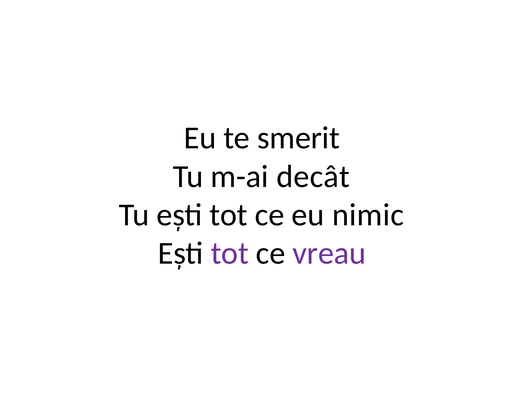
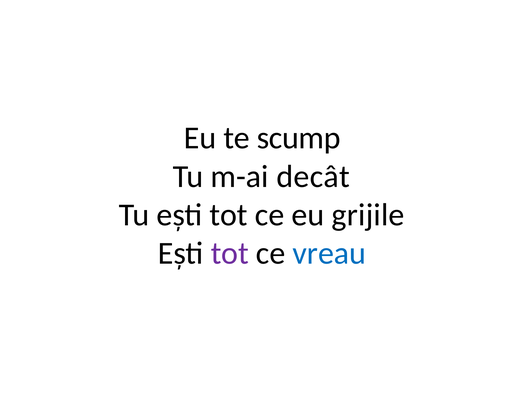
smerit: smerit -> scump (299, 138)
nimic: nimic -> grijile (368, 215)
vreau colour: purple -> blue (329, 253)
